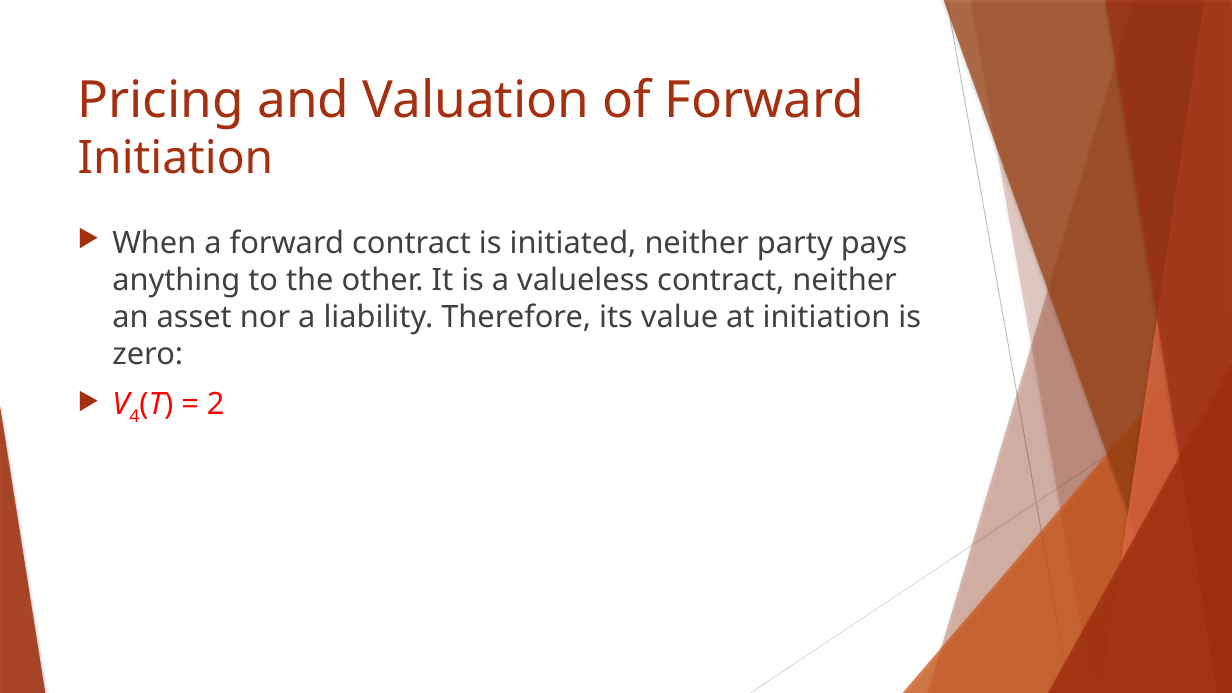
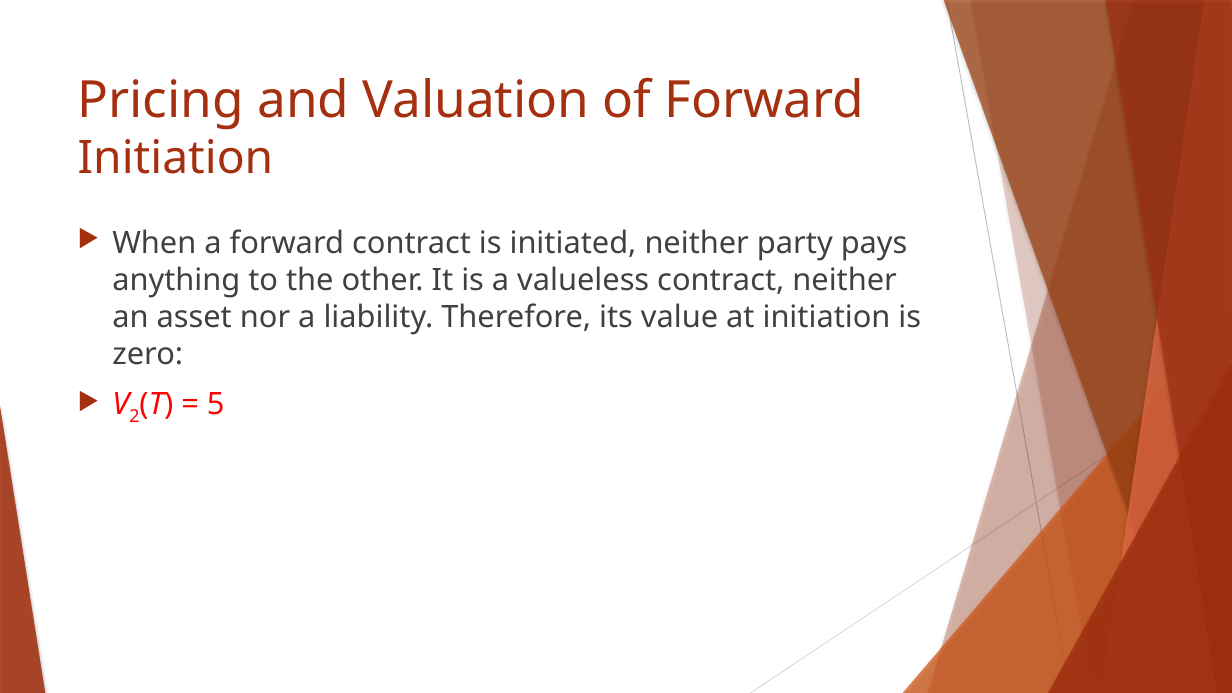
4: 4 -> 2 (134, 416)
2: 2 -> 5 (216, 404)
